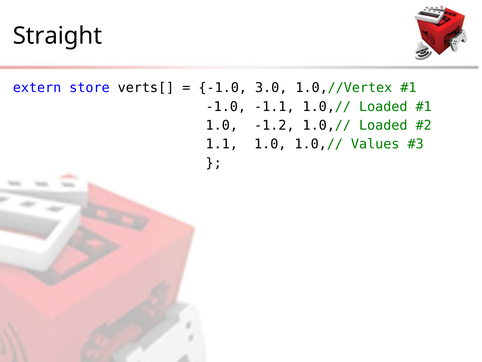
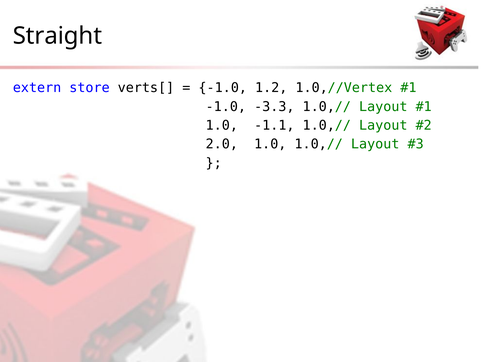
3.0: 3.0 -> 1.2 (271, 88)
-1.1: -1.1 -> -3.3 (274, 106)
Loaded: Loaded -> Layout (383, 106)
-1.2: -1.2 -> -1.1 (274, 125)
Loaded: Loaded -> Layout (383, 125)
1.1: 1.1 -> 2.0 (222, 144)
1.0 1.0,// Values: Values -> Layout (375, 144)
